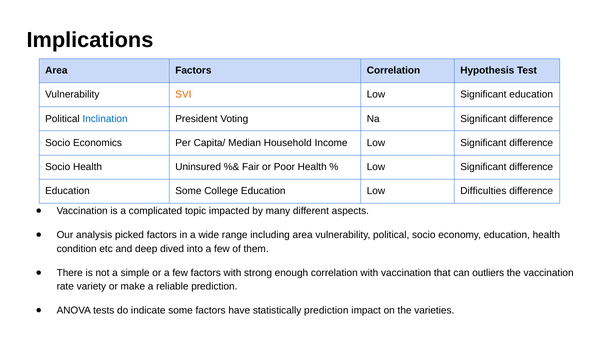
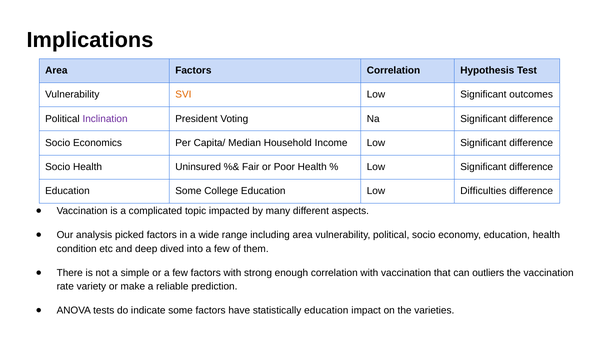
Significant education: education -> outcomes (531, 95)
Inclination colour: blue -> purple (105, 119)
statistically prediction: prediction -> education (326, 310)
